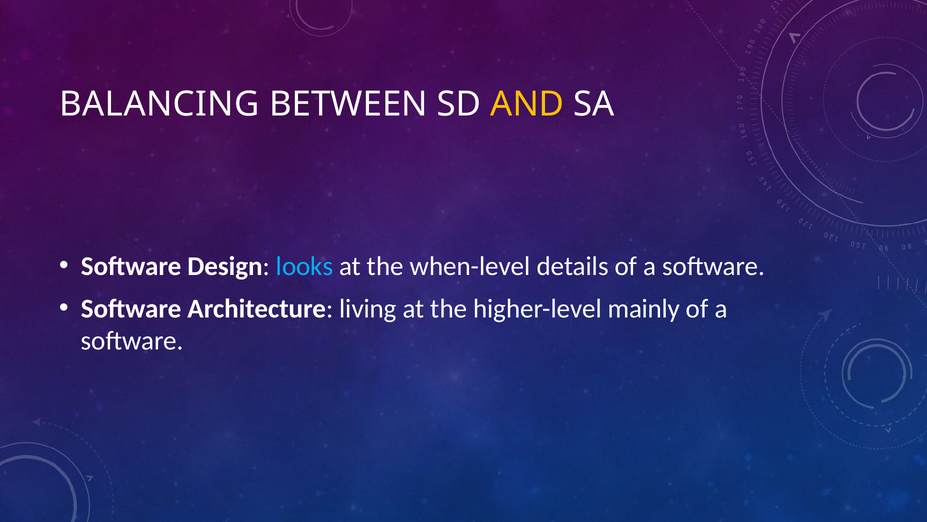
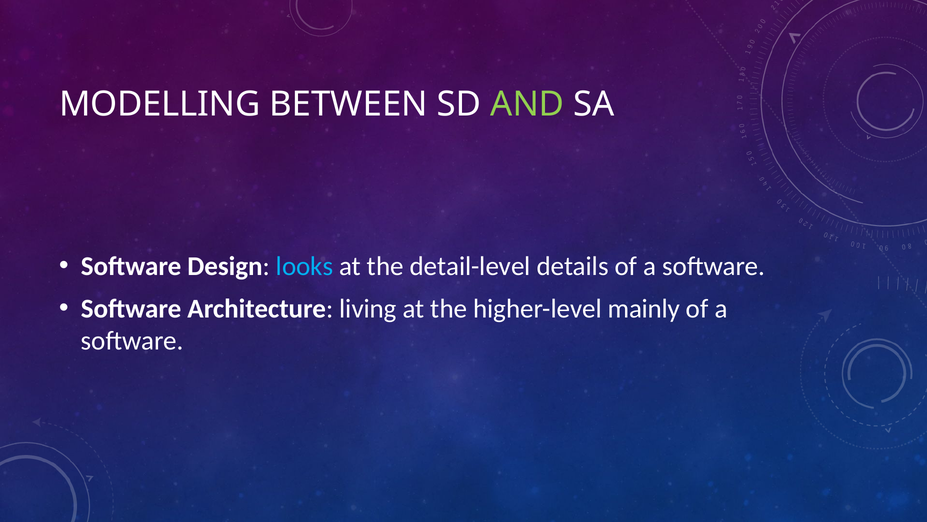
BALANCING: BALANCING -> MODELLING (160, 104)
AND colour: yellow -> light green (527, 104)
when-level: when-level -> detail-level (470, 266)
